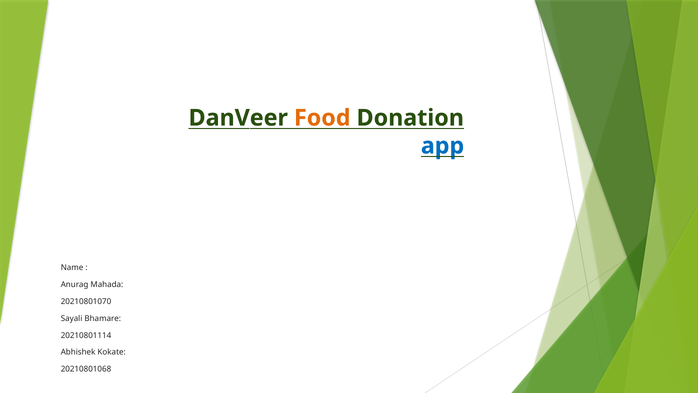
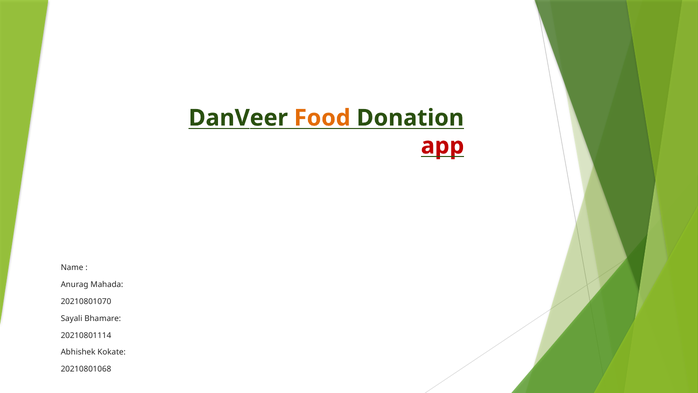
app colour: blue -> red (443, 146)
